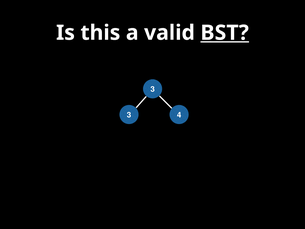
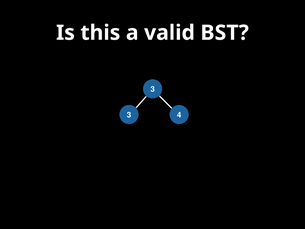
BST underline: present -> none (225, 33)
